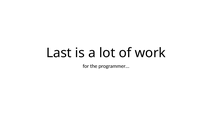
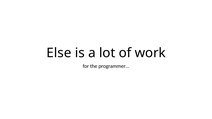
Last: Last -> Else (59, 53)
